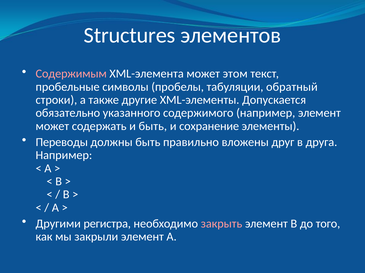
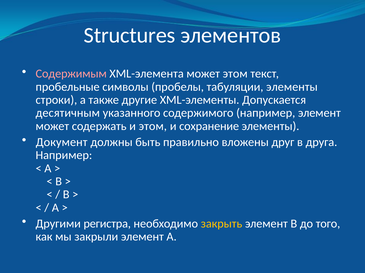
табуляции обратный: обратный -> элементы (292, 87)
обязательно: обязательно -> десятичным (68, 113)
и быть: быть -> этом (153, 126)
Переводы: Переводы -> Документ (62, 142)
закрыть colour: pink -> yellow (221, 224)
